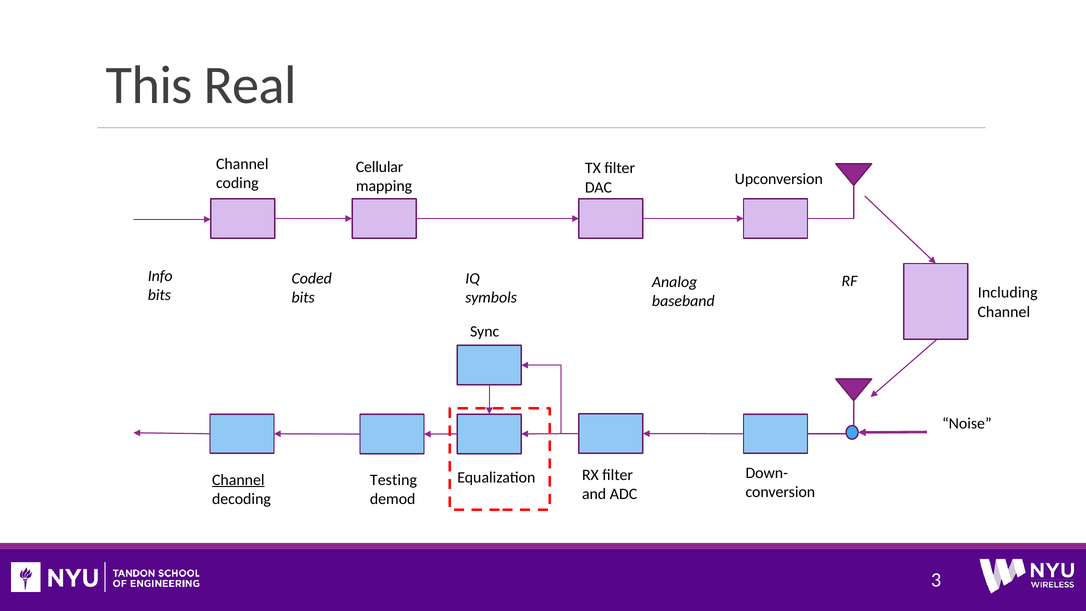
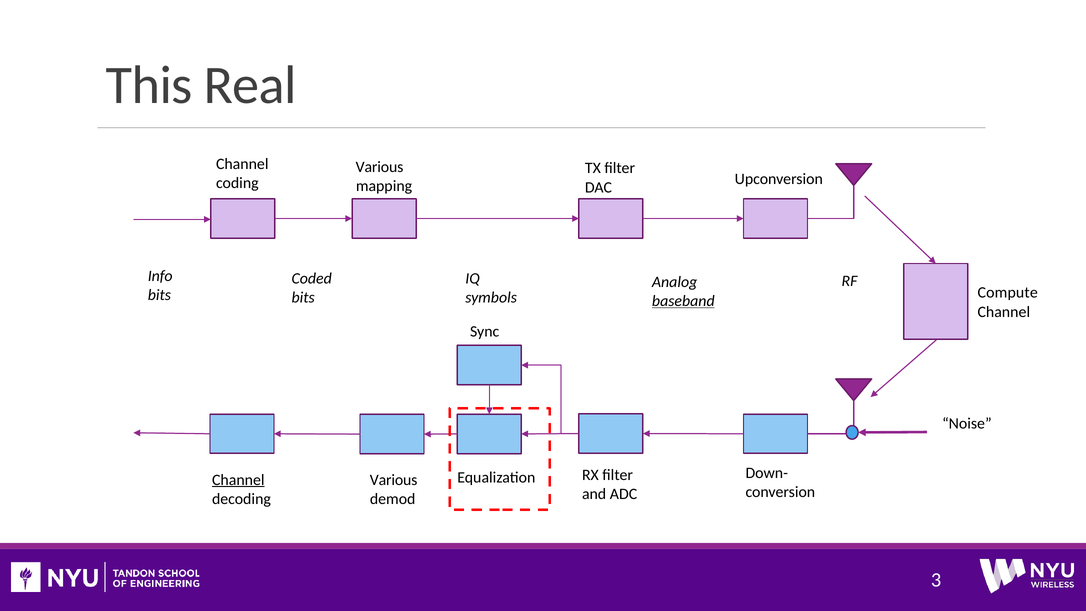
Cellular: Cellular -> Various (380, 167)
Including: Including -> Compute (1008, 293)
baseband underline: none -> present (683, 301)
Testing: Testing -> Various (394, 480)
